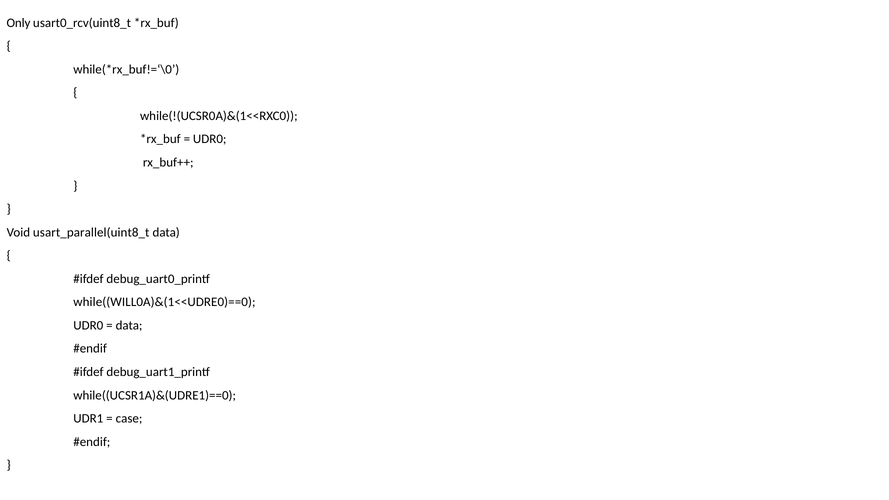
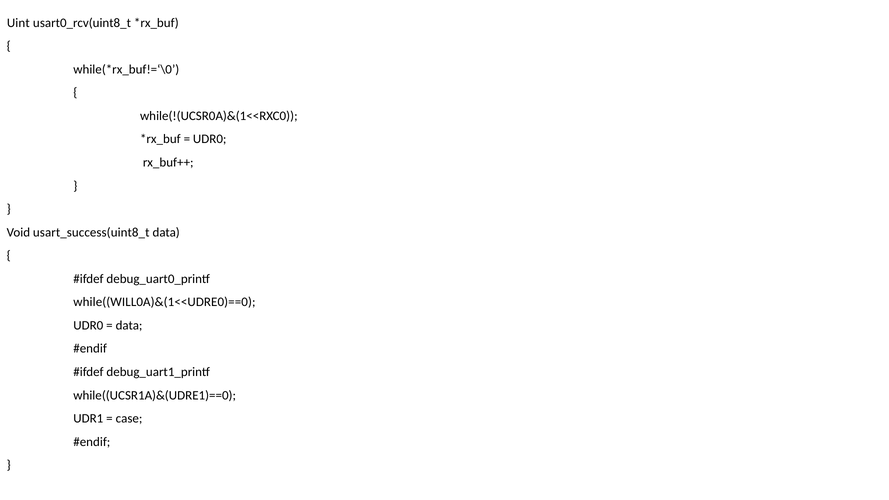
Only: Only -> Uint (18, 23)
usart_parallel(uint8_t: usart_parallel(uint8_t -> usart_success(uint8_t (91, 232)
